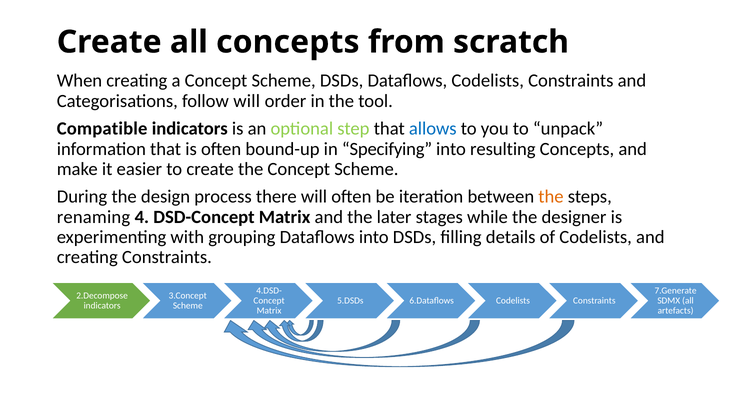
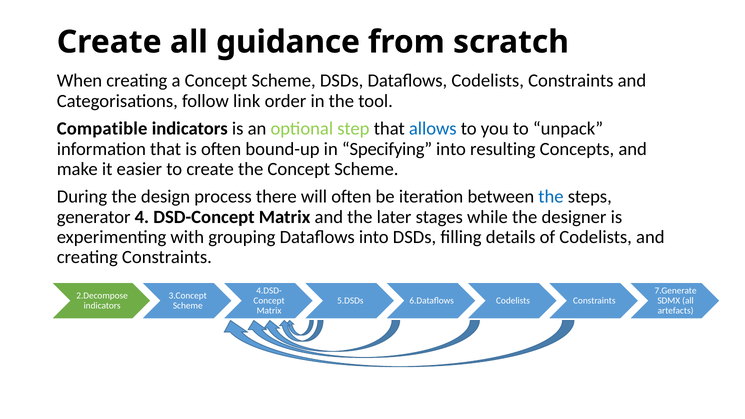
all concepts: concepts -> guidance (288, 42)
follow will: will -> link (247, 101)
the colour: orange -> blue (551, 197)
renaming: renaming -> generator (94, 217)
